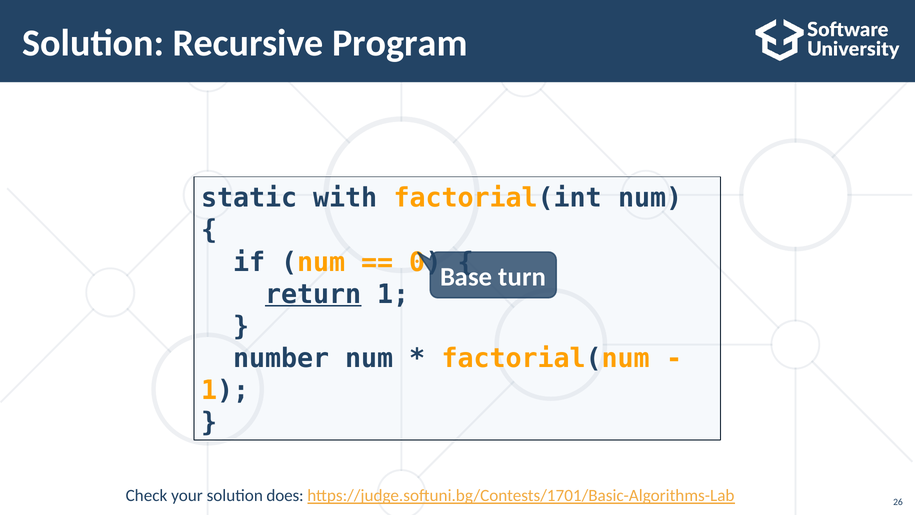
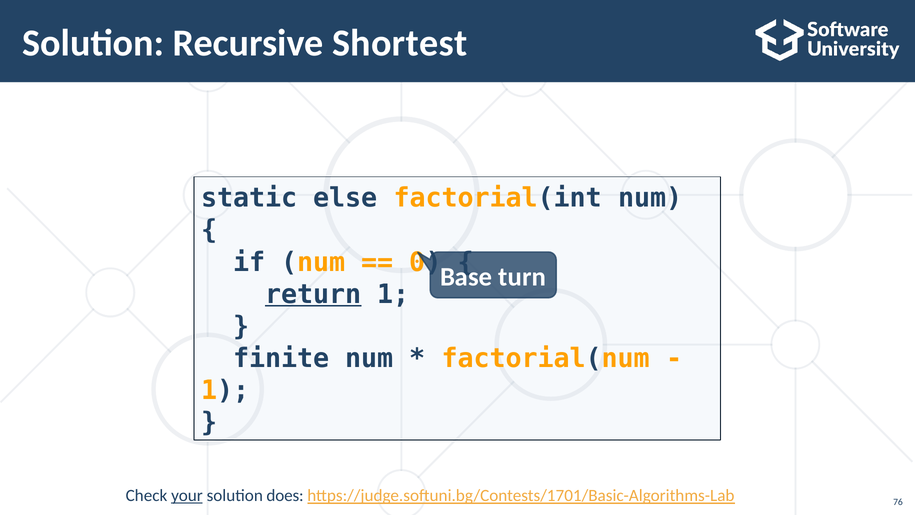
Program: Program -> Shortest (400, 43)
with: with -> else (345, 198)
number: number -> finite (281, 358)
your underline: none -> present (187, 495)
26: 26 -> 76 (898, 502)
